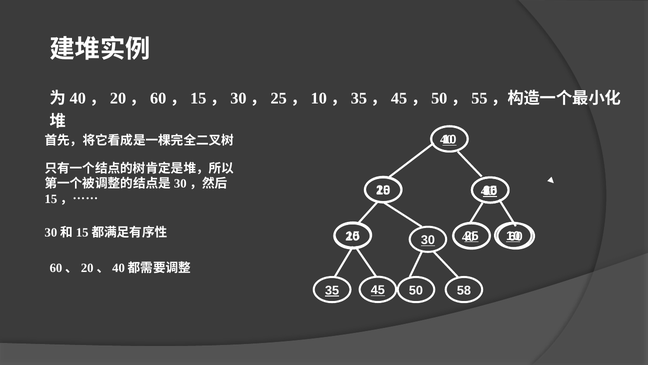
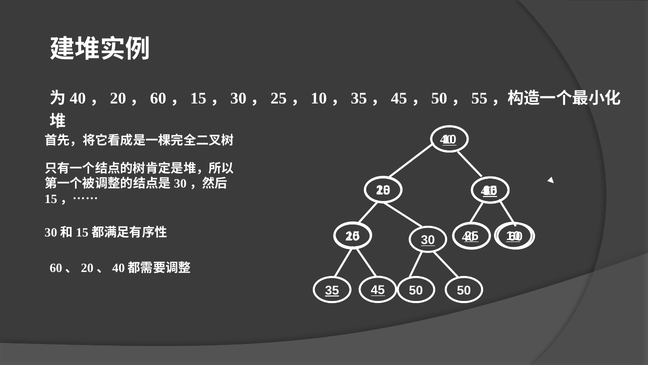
50 58: 58 -> 50 (464, 290)
